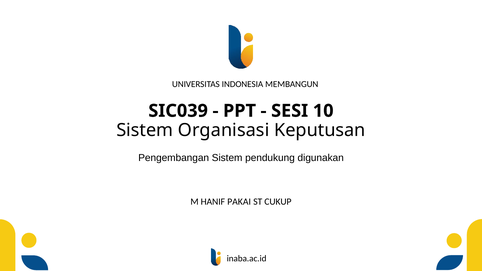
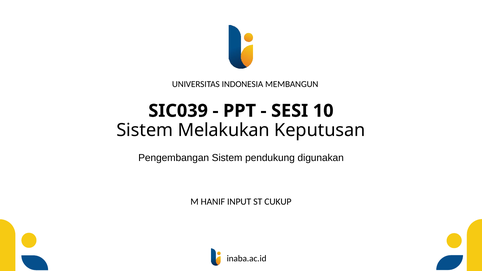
Organisasi: Organisasi -> Melakukan (224, 130)
PAKAI: PAKAI -> INPUT (239, 202)
